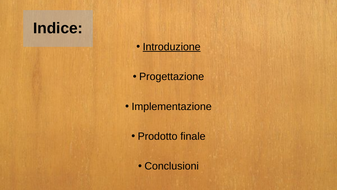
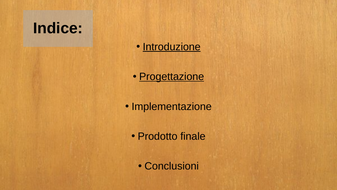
Progettazione underline: none -> present (172, 77)
